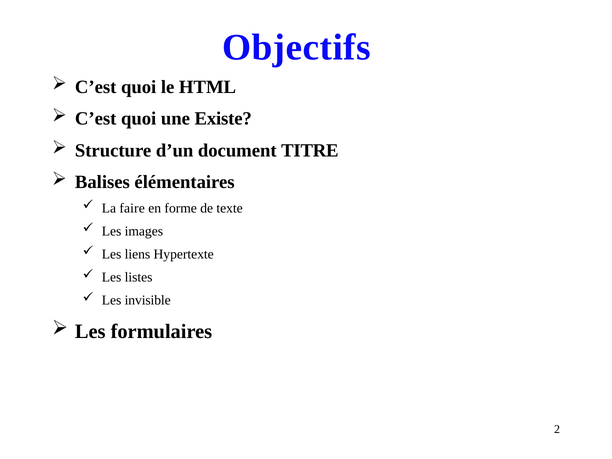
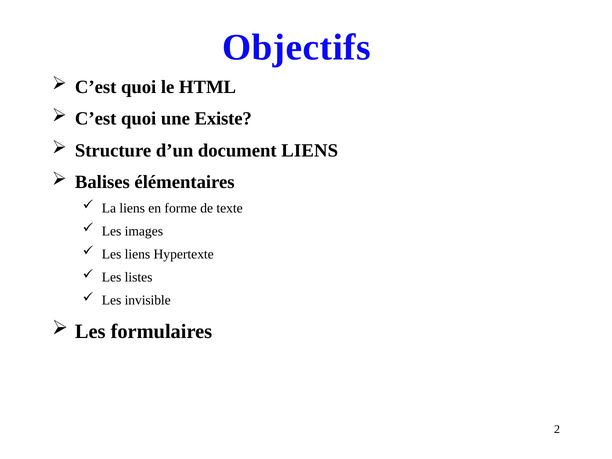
document TITRE: TITRE -> LIENS (310, 150)
La faire: faire -> liens (132, 208)
